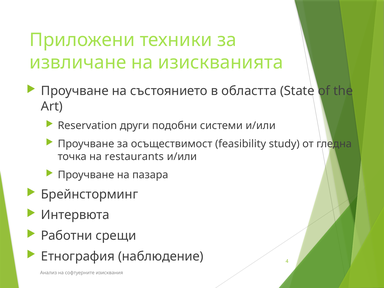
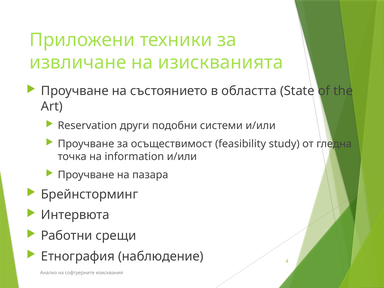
restaurants: restaurants -> information (134, 157)
